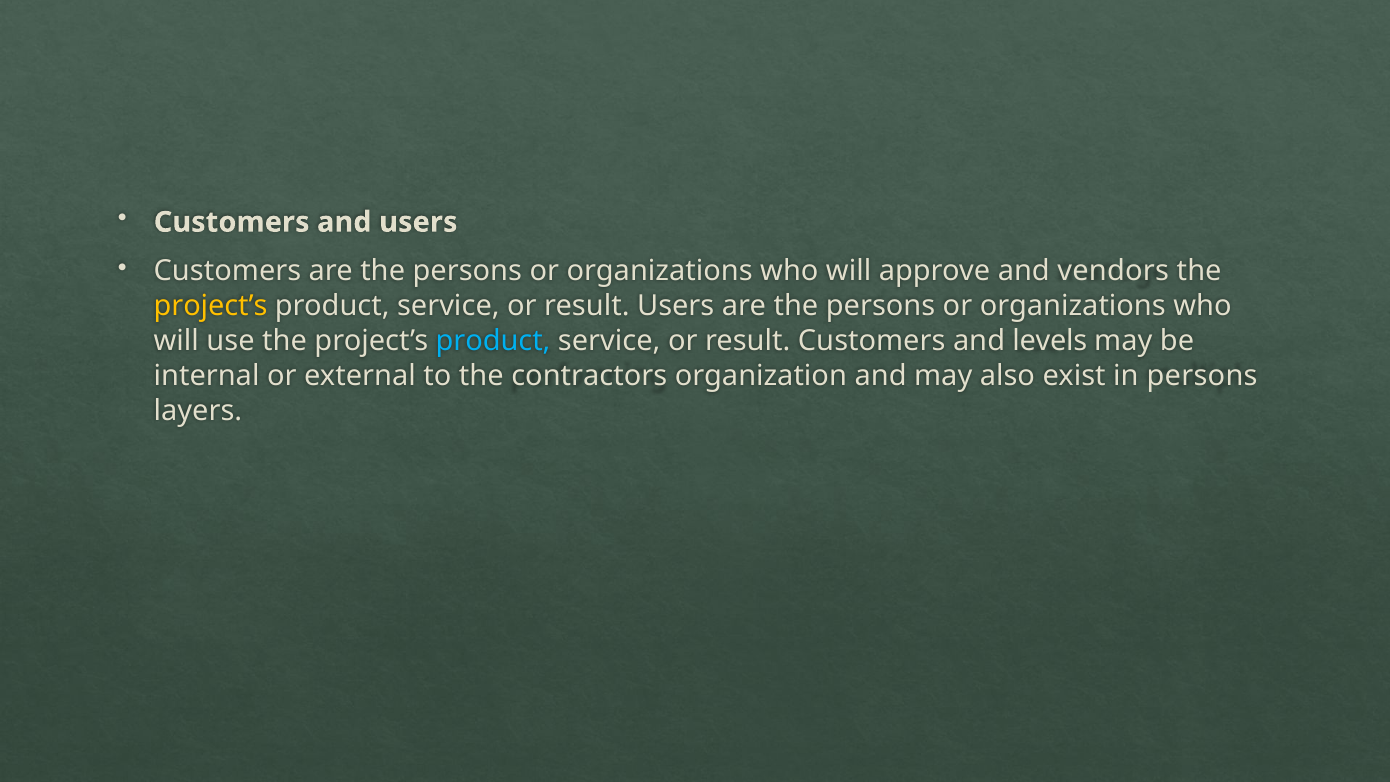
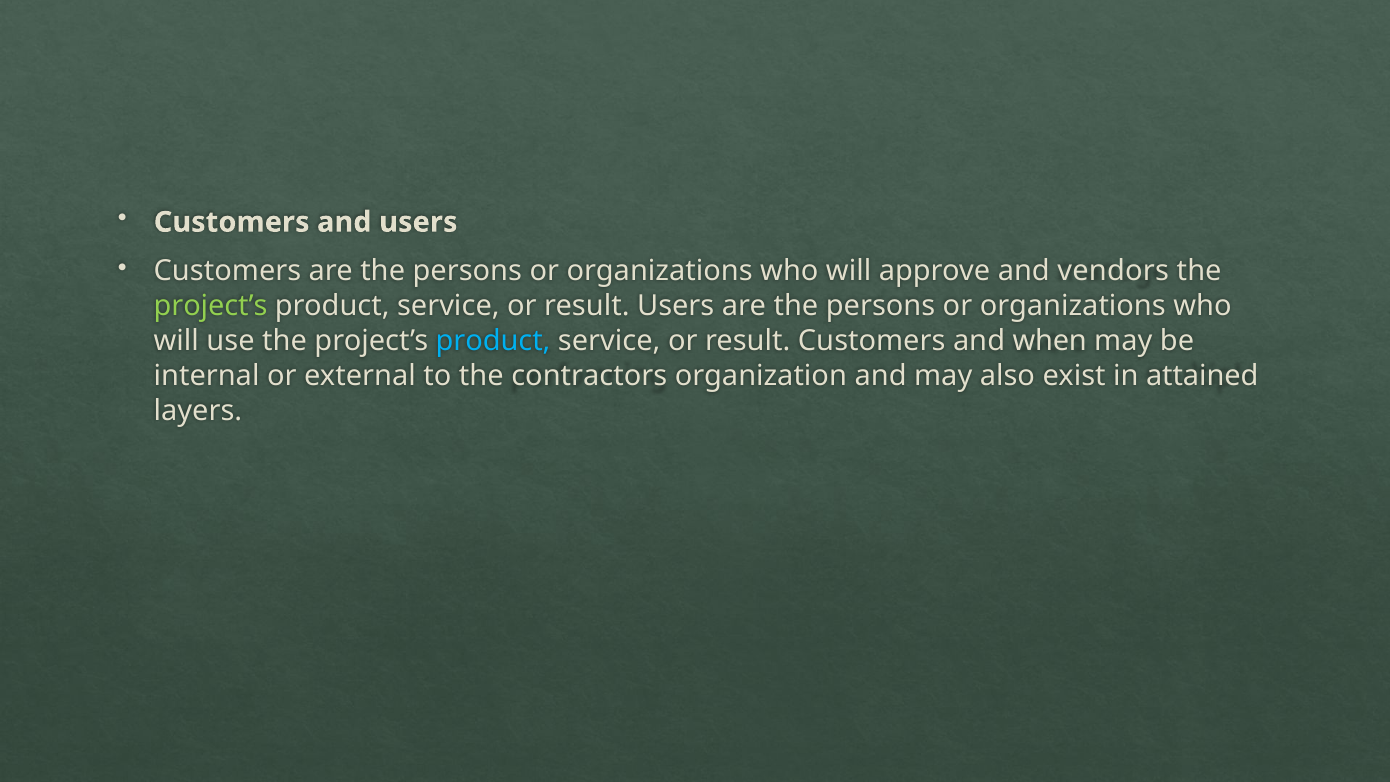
project’s colour: yellow -> light green (211, 306)
levels: levels -> when (1050, 341)
in persons: persons -> attained (1202, 376)
